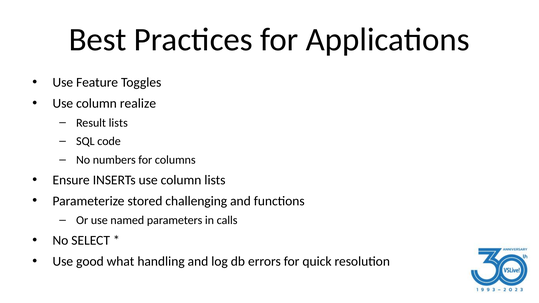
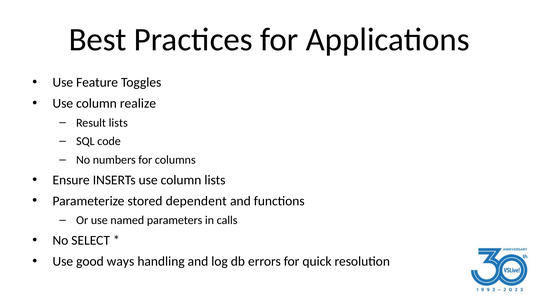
challenging: challenging -> dependent (196, 201)
what: what -> ways (120, 262)
